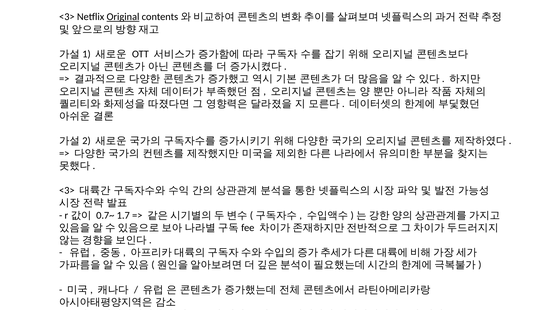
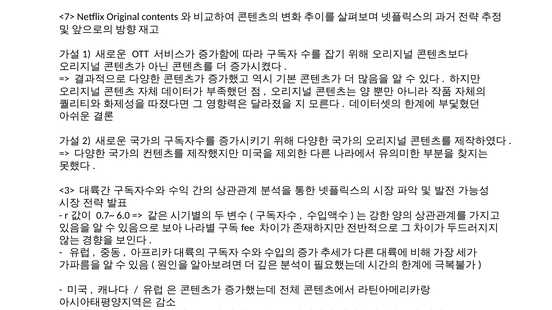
<3>: <3> -> <7> (67, 17)
Original underline: present -> none (123, 17)
1.7: 1.7 -> 6.0 (123, 216)
